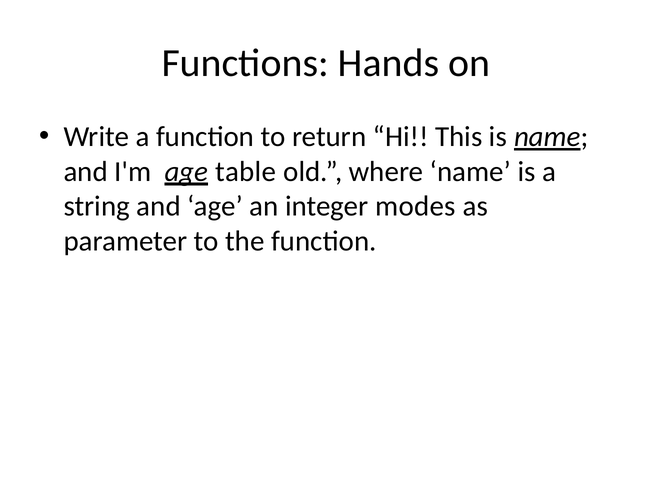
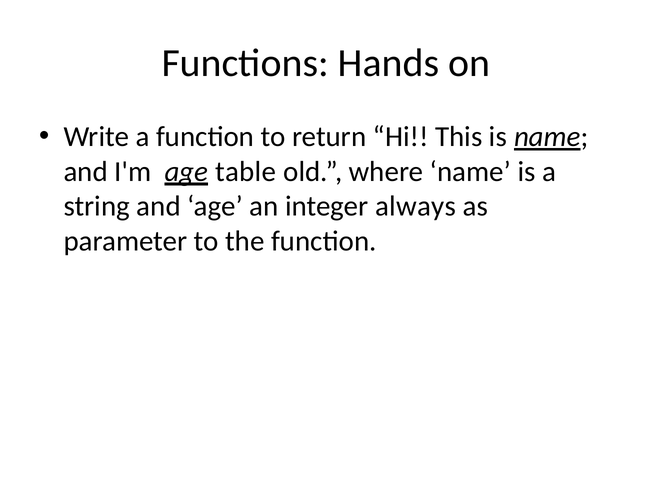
modes: modes -> always (416, 206)
